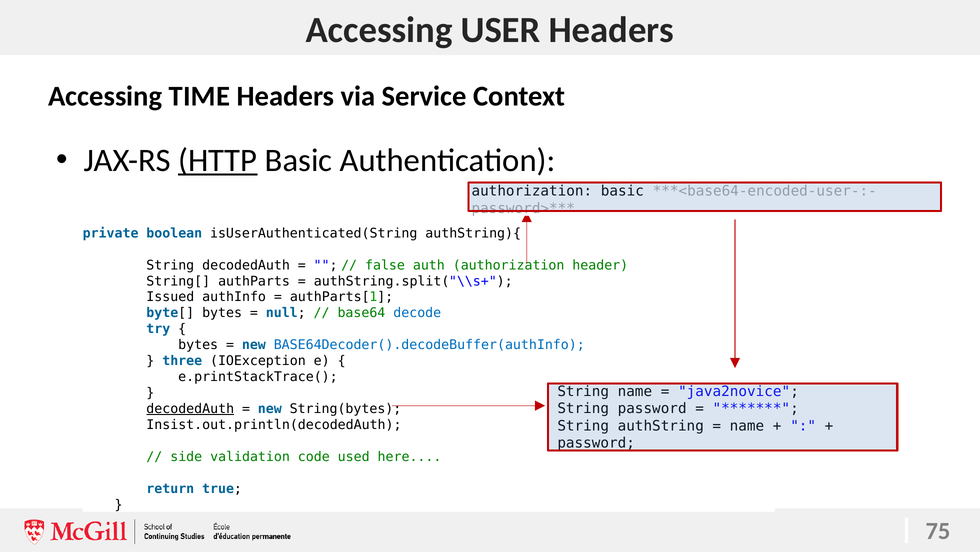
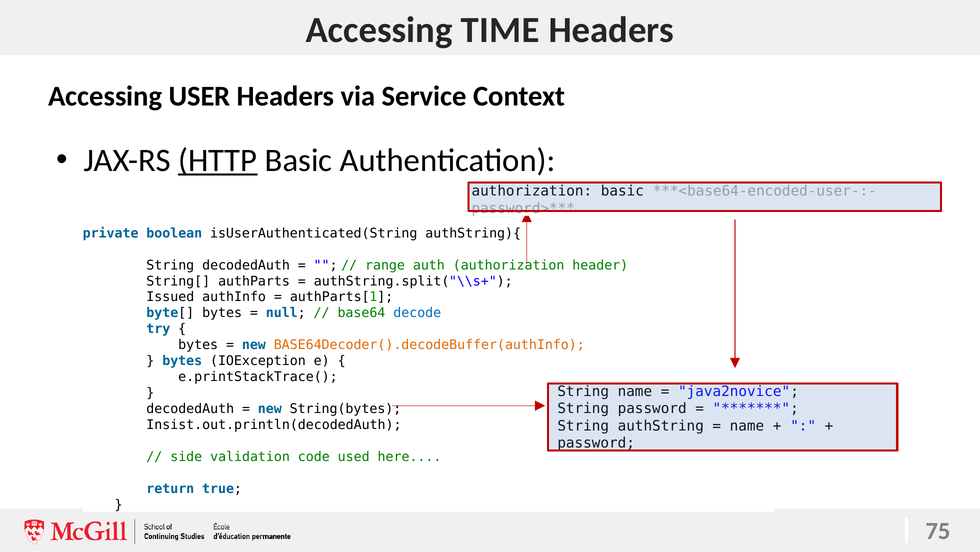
USER: USER -> TIME (500, 30)
TIME: TIME -> USER (200, 96)
false: false -> range (385, 265)
BASE64Decoder().decodeBuffer(authInfo colour: blue -> orange (429, 345)
three: three -> bytes (182, 360)
decodedAuth underline: present -> none (190, 408)
